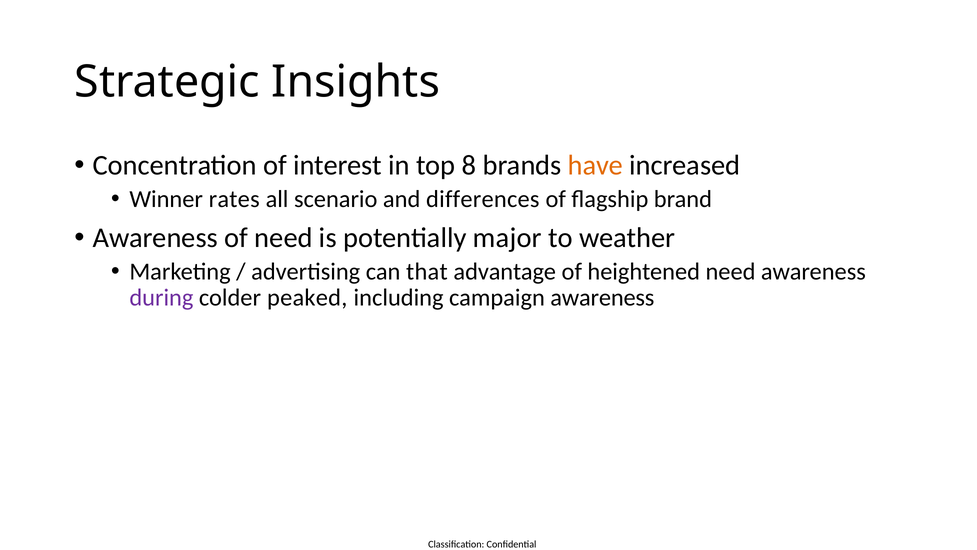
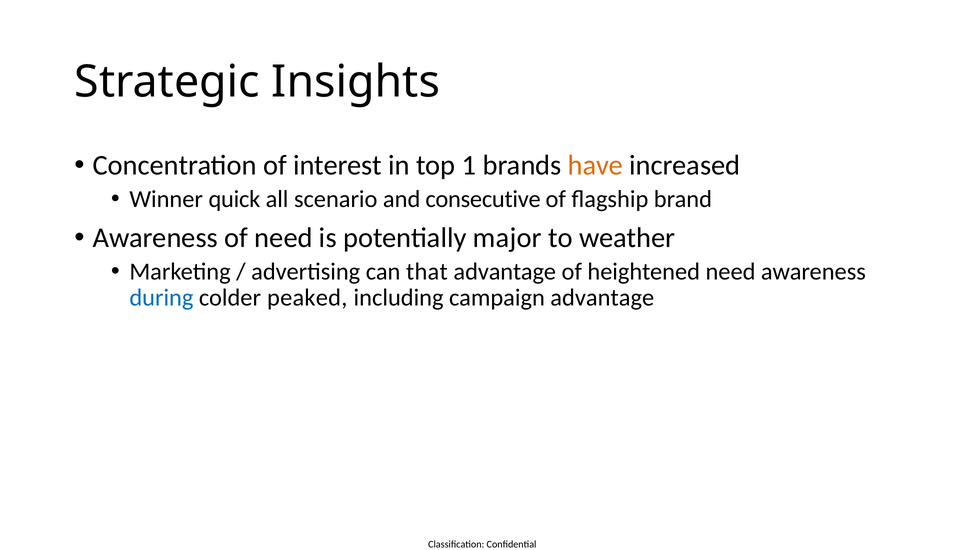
8: 8 -> 1 (469, 165)
rates: rates -> quick (234, 199)
differences: differences -> consecutive (483, 199)
during colour: purple -> blue (161, 298)
campaign awareness: awareness -> advantage (602, 298)
